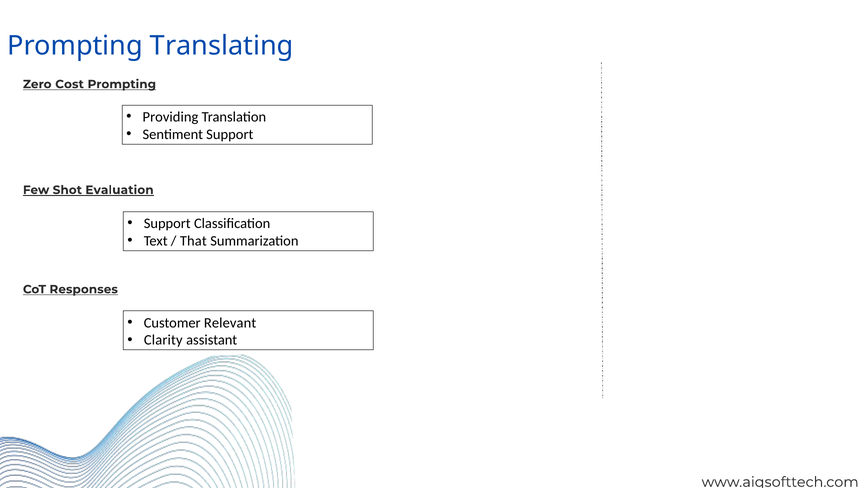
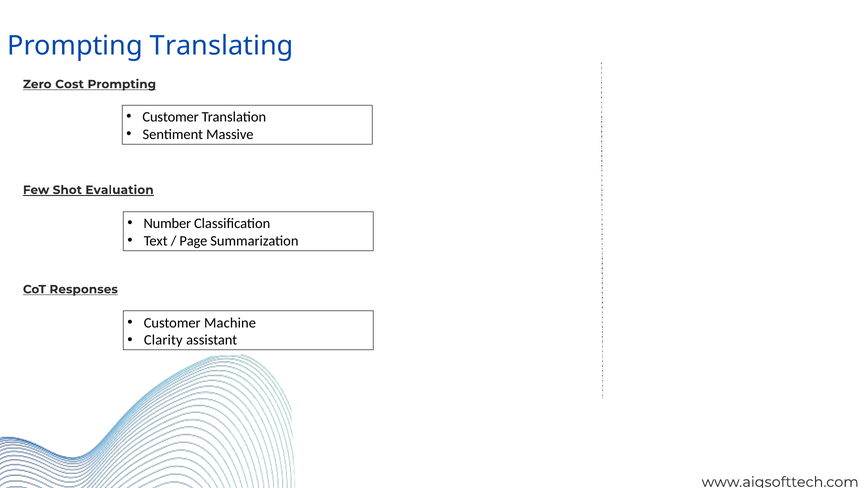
Providing: Providing -> Customer (171, 117)
Sentiment Support: Support -> Massive (230, 134)
Support: Support -> Number (167, 224)
That: That -> Page (193, 241)
Relevant: Relevant -> Machine (230, 323)
